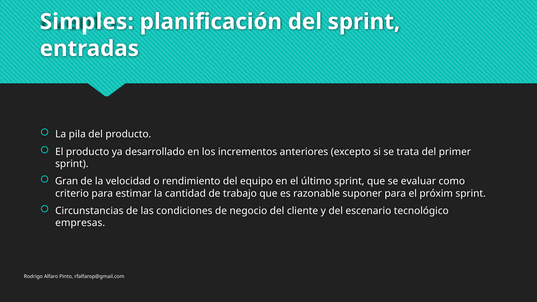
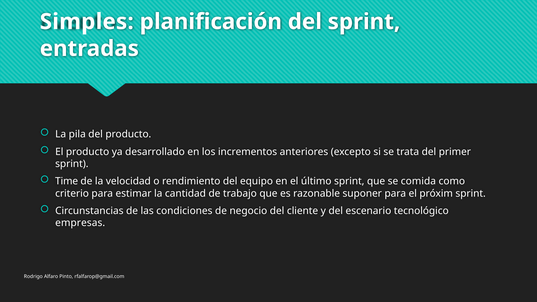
Gran: Gran -> Time (67, 181)
evaluar: evaluar -> comida (418, 181)
